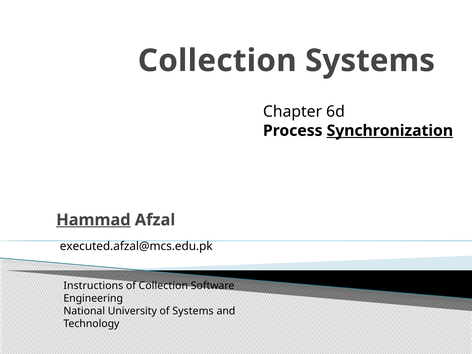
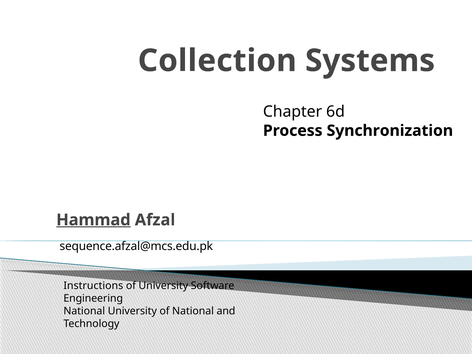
Synchronization underline: present -> none (390, 131)
executed.afzal@mcs.edu.pk: executed.afzal@mcs.edu.pk -> sequence.afzal@mcs.edu.pk (136, 246)
of Collection: Collection -> University (163, 286)
of Systems: Systems -> National (193, 311)
